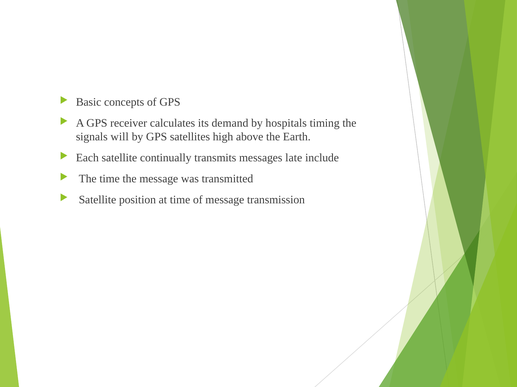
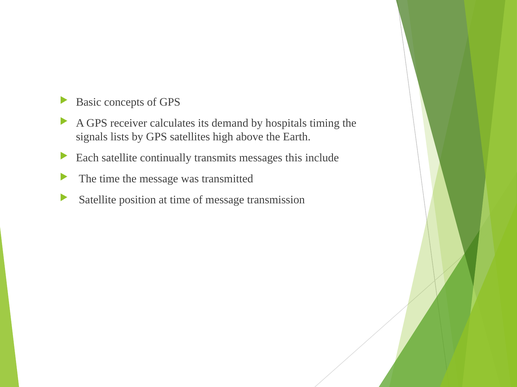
will: will -> lists (120, 137)
late: late -> this (294, 158)
